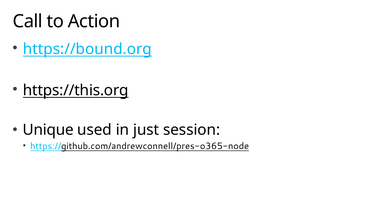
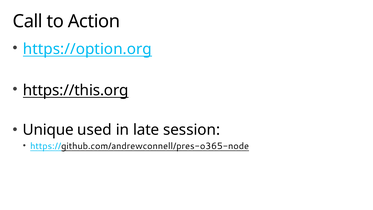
https://bound.org: https://bound.org -> https://option.org (87, 49)
just: just -> late (146, 130)
